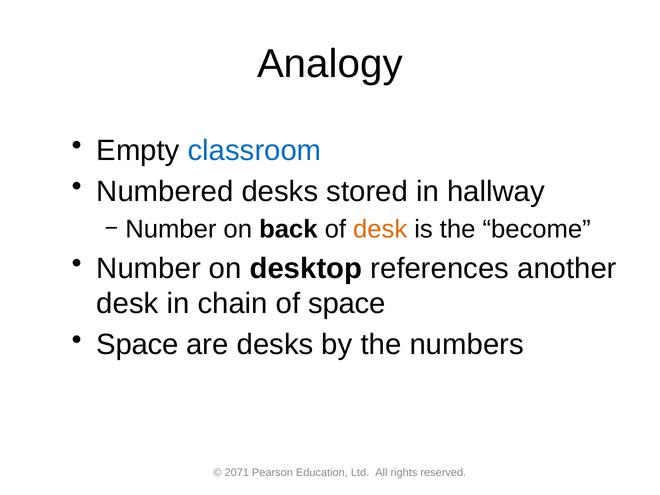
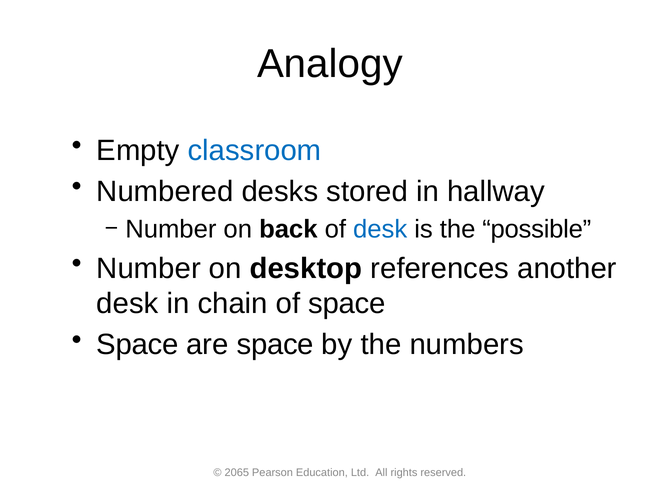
desk colour: orange -> blue (380, 229)
become: become -> possible (537, 229)
are desks: desks -> space (275, 345)
2071: 2071 -> 2065 (237, 473)
